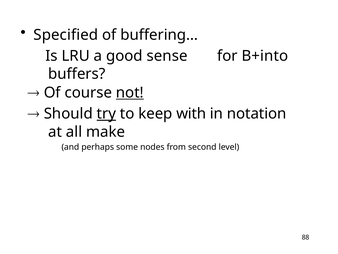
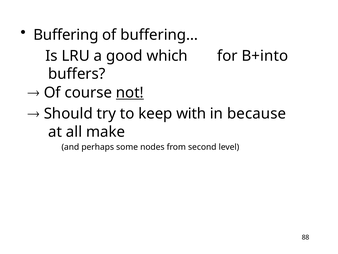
Specified: Specified -> Buffering (66, 35)
sense: sense -> which (167, 56)
try underline: present -> none (106, 114)
notation: notation -> because (257, 114)
